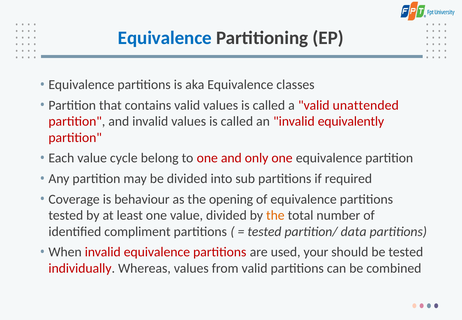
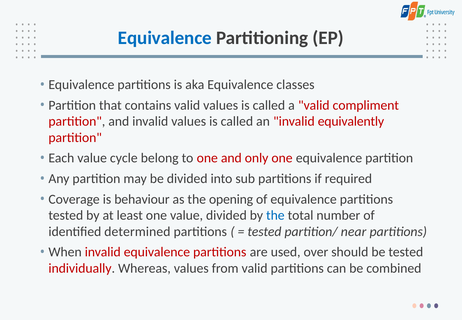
unattended: unattended -> compliment (366, 105)
the colour: orange -> blue (275, 215)
compliment: compliment -> determined (137, 231)
data: data -> near (354, 231)
your: your -> over (316, 252)
